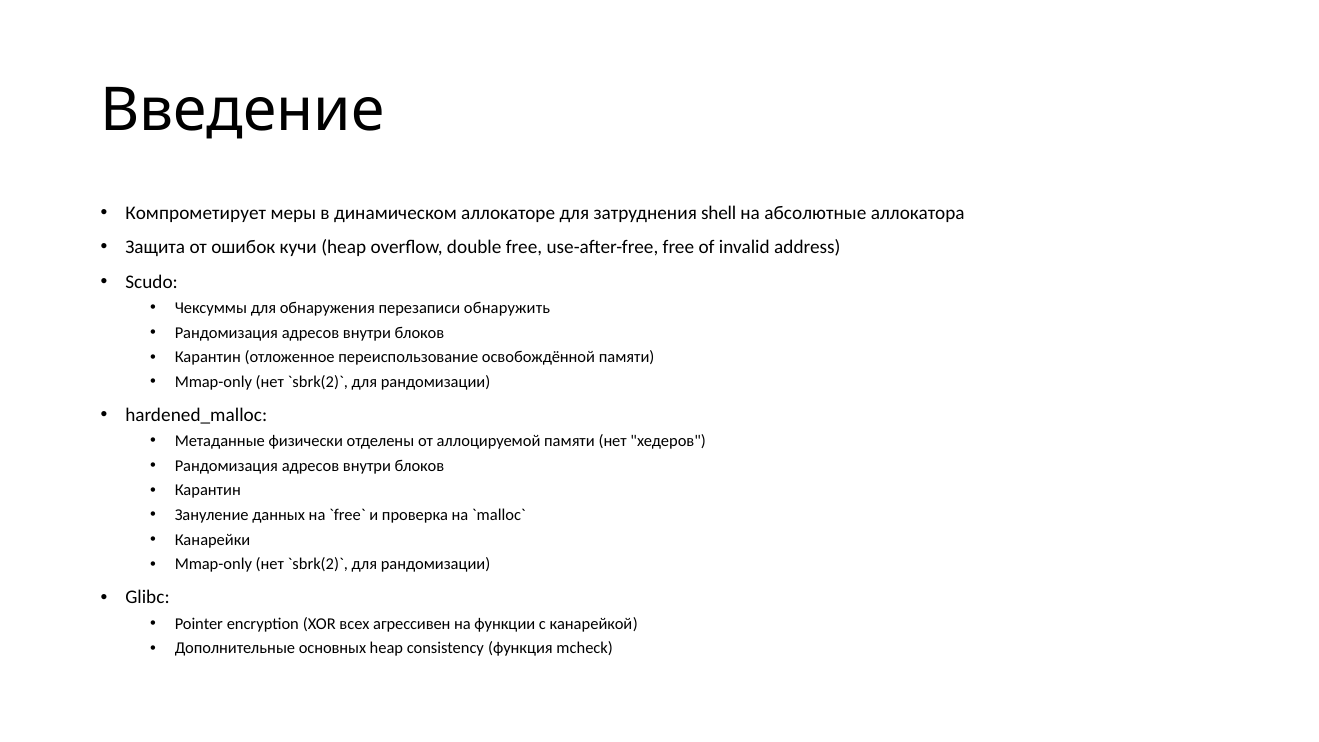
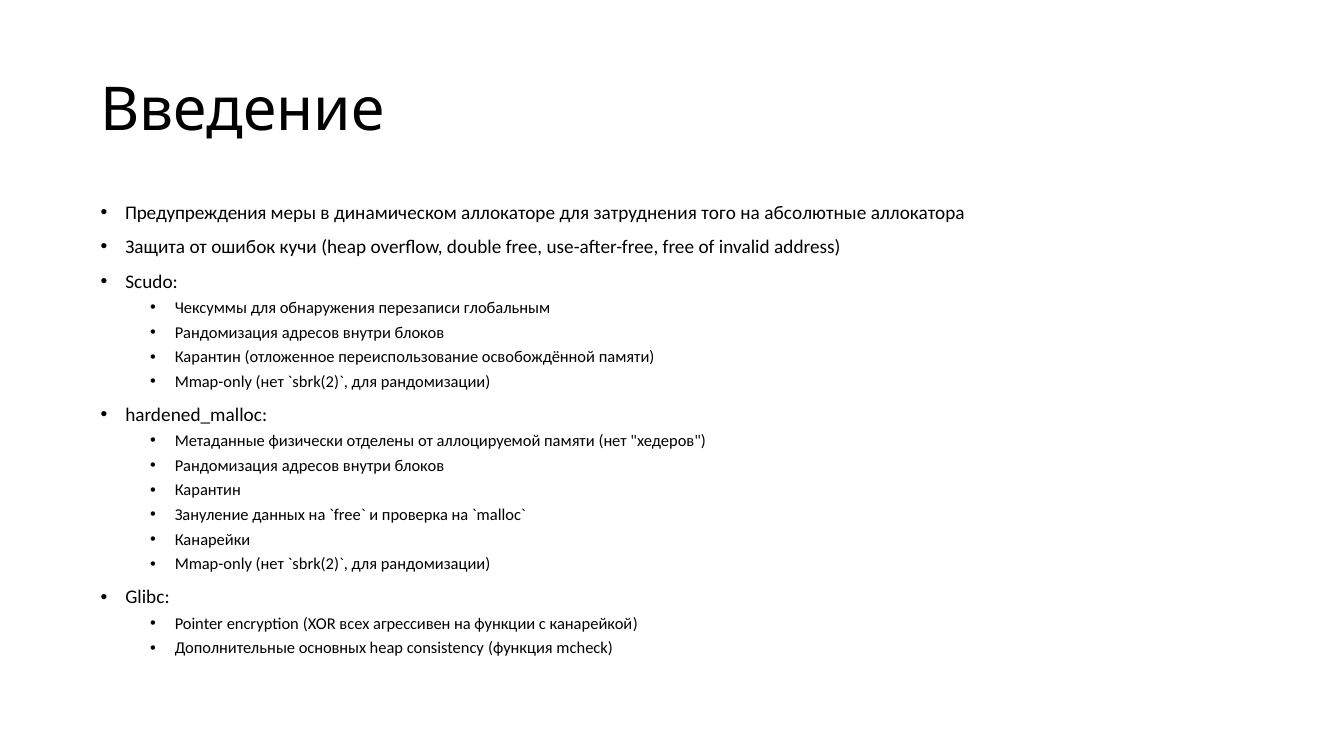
Компрометирует: Компрометирует -> Предупреждения (196, 213)
shell: shell -> того (719, 213)
обнаружить: обнаружить -> глобальным (507, 308)
